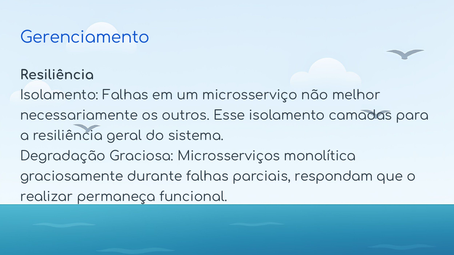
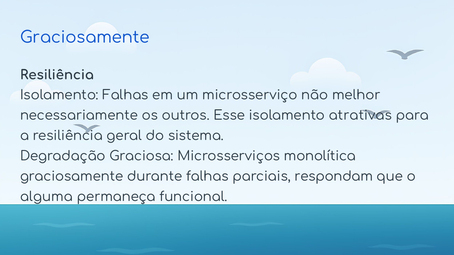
Gerenciamento: Gerenciamento -> Graciosamente (85, 38)
camadas: camadas -> atrativas (360, 116)
realizar: realizar -> alguma (46, 197)
